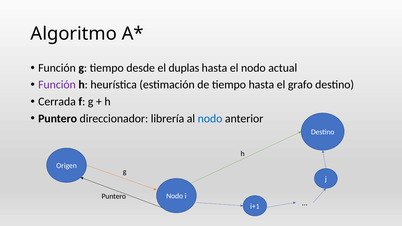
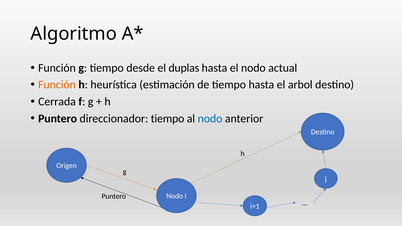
Función colour: purple -> orange (57, 85)
grafo: grafo -> arbol (300, 85)
direccionador librería: librería -> tiempo (168, 119)
